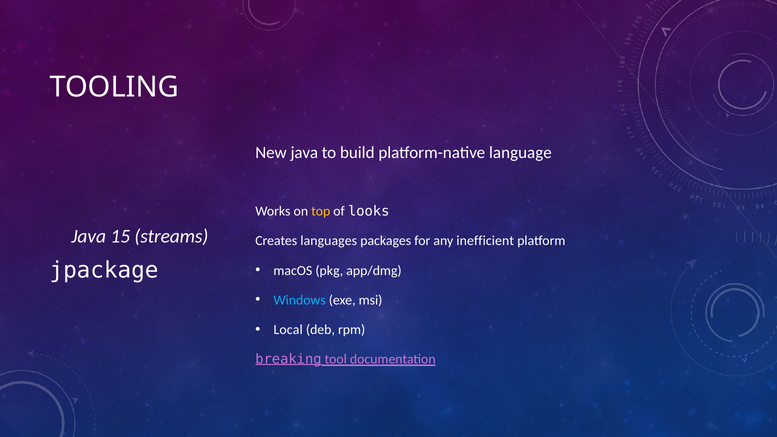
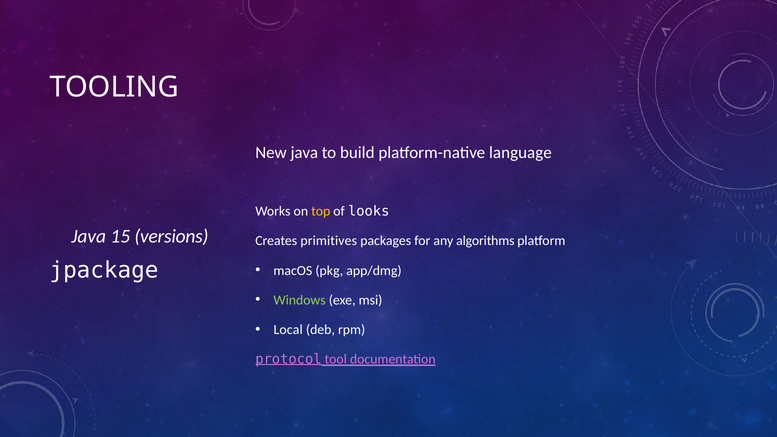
streams: streams -> versions (171, 236)
languages: languages -> primitives (329, 241)
inefficient: inefficient -> algorithms (485, 241)
Windows colour: light blue -> light green (300, 300)
breaking: breaking -> protocol (288, 359)
